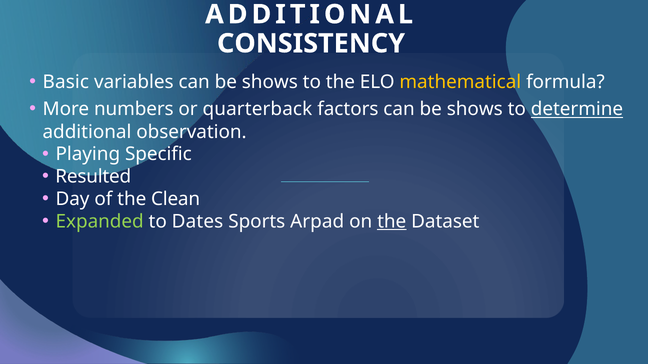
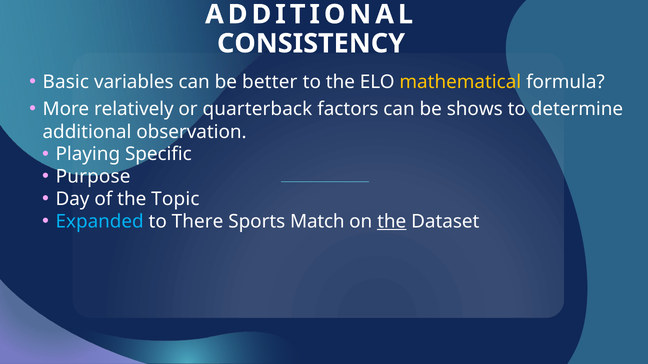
variables can be shows: shows -> better (270, 82)
numbers: numbers -> relatively (134, 109)
determine underline: present -> none (577, 109)
Resulted: Resulted -> Purpose (93, 177)
Clean: Clean -> Topic (175, 199)
Expanded colour: light green -> light blue (100, 222)
Dates: Dates -> There (198, 222)
Arpad: Arpad -> Match (317, 222)
